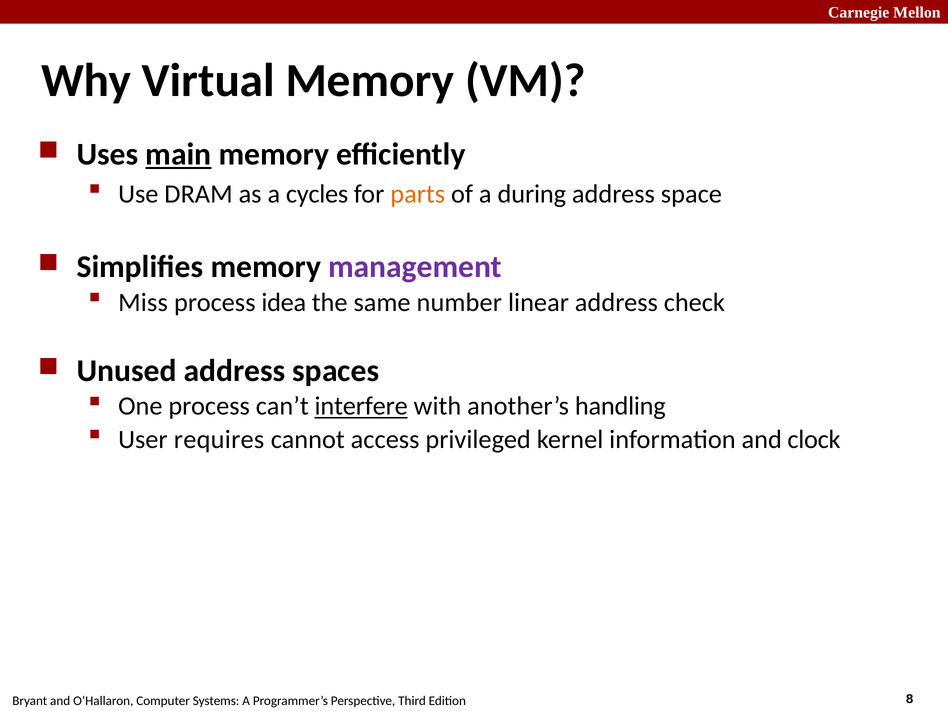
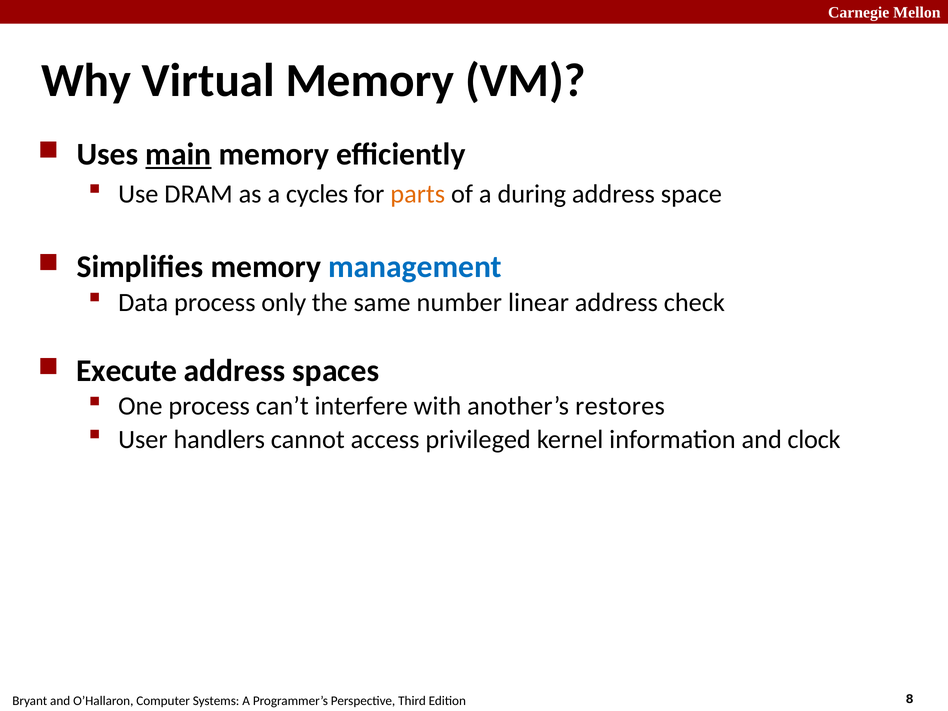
management colour: purple -> blue (415, 267)
Miss: Miss -> Data (143, 302)
idea: idea -> only (284, 302)
Unused: Unused -> Execute (127, 371)
interfere underline: present -> none (361, 406)
handling: handling -> restores (620, 406)
requires: requires -> handlers (219, 439)
